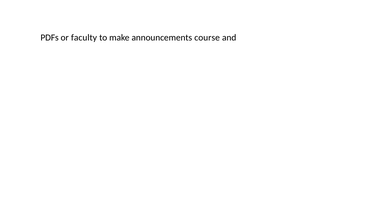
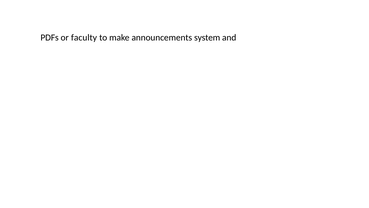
course: course -> system (207, 38)
